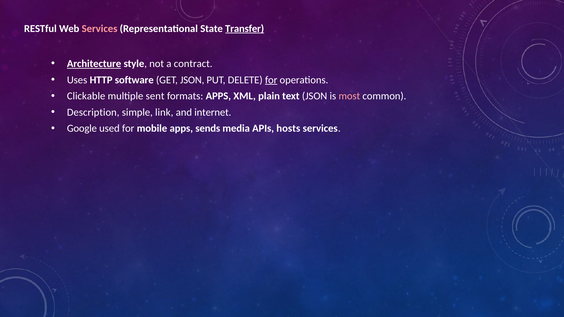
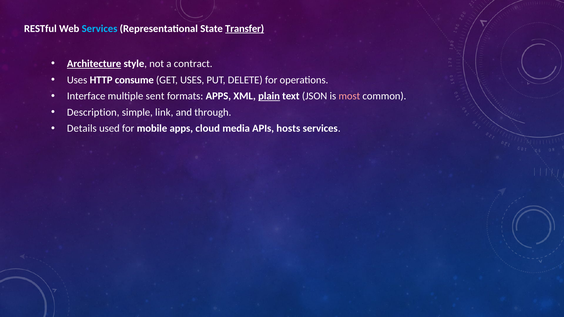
Services colour: pink -> light blue (100, 29)
software: software -> consume (134, 80)
GET JSON: JSON -> USES (192, 80)
for underline: present -> none (271, 80)
Clickable: Clickable -> Interface (86, 96)
plain underline: none -> present (269, 96)
internet: internet -> through (213, 112)
Google: Google -> Details (82, 129)
sends: sends -> cloud (208, 129)
